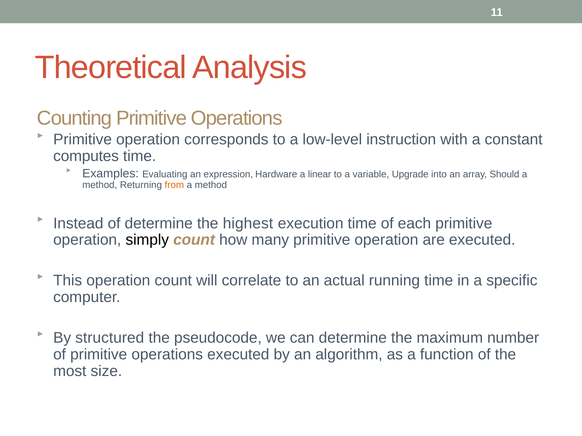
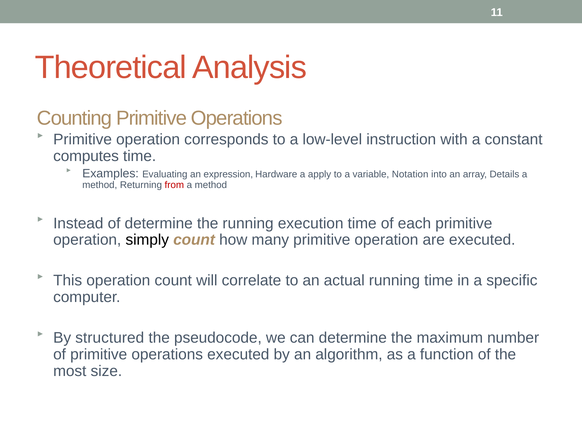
linear: linear -> apply (320, 174)
Upgrade: Upgrade -> Notation (410, 174)
Should: Should -> Details (504, 174)
from colour: orange -> red (174, 185)
the highest: highest -> running (248, 224)
